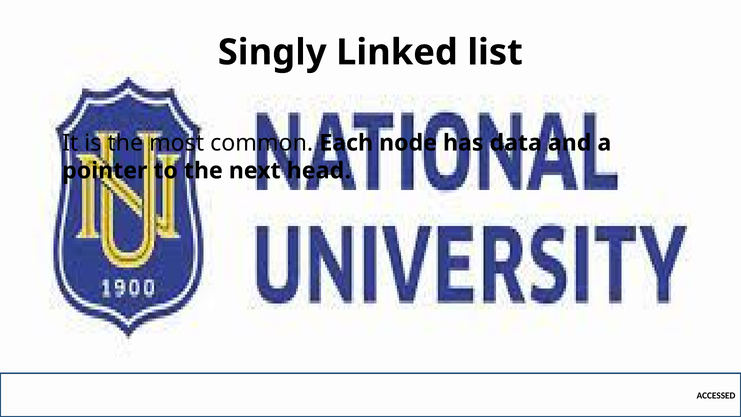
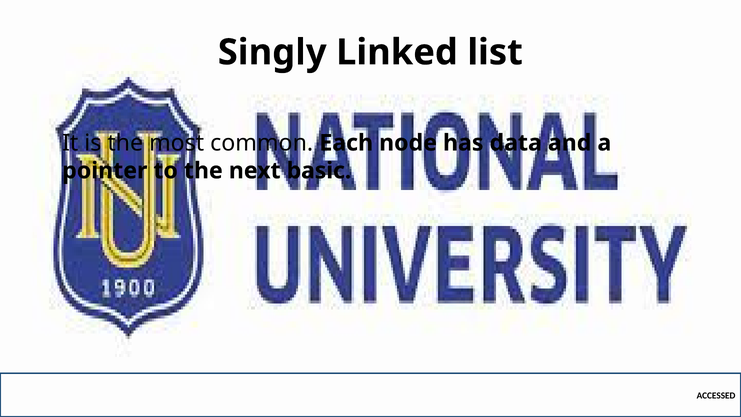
head: head -> basic (319, 171)
